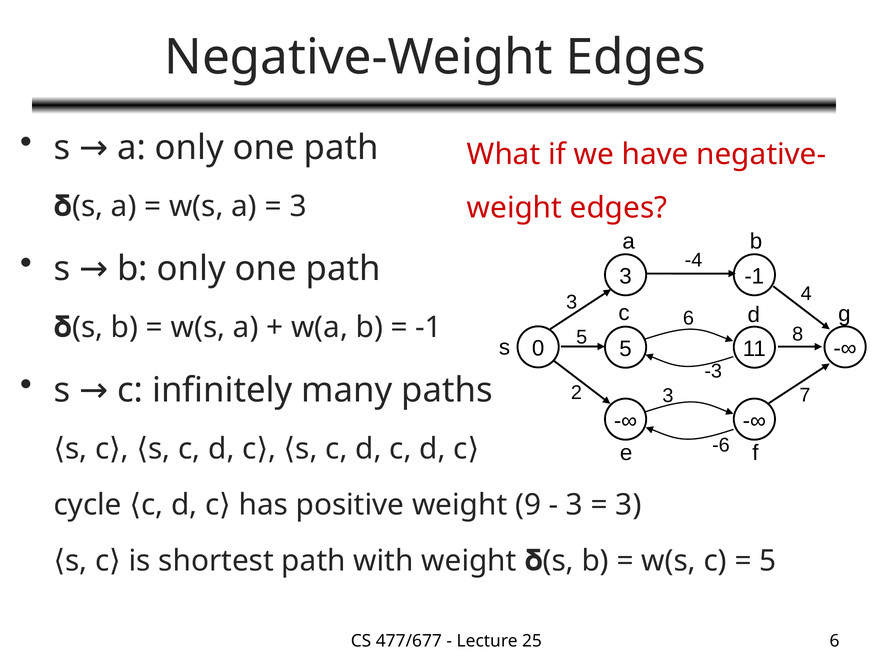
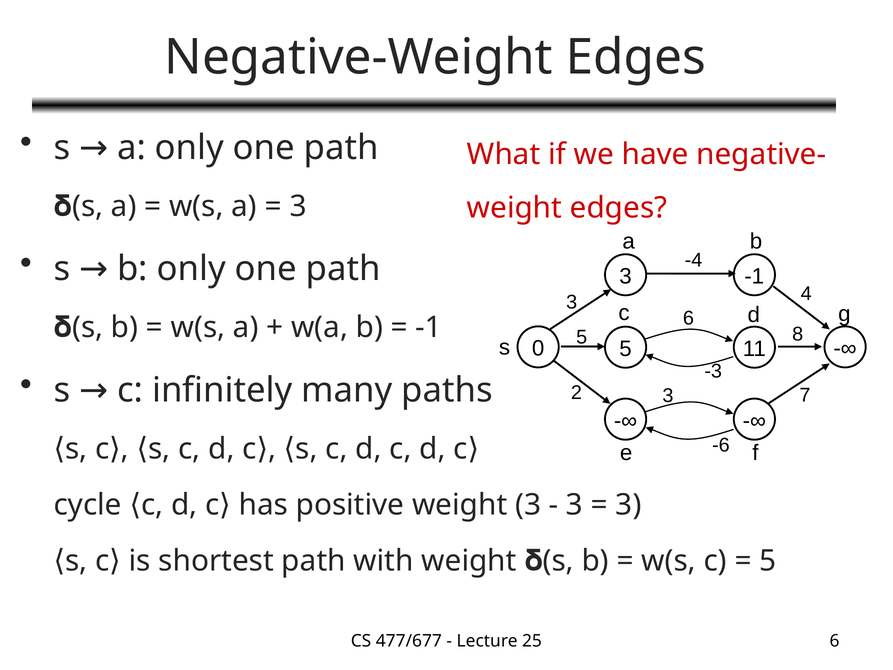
weight 9: 9 -> 3 (528, 505)
